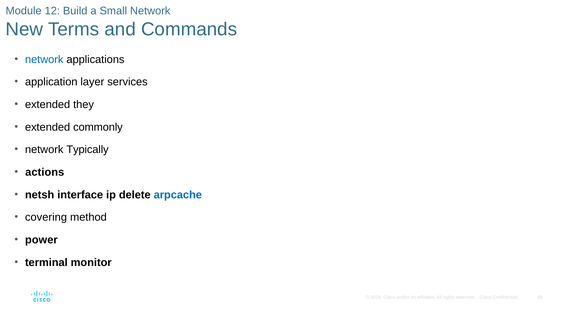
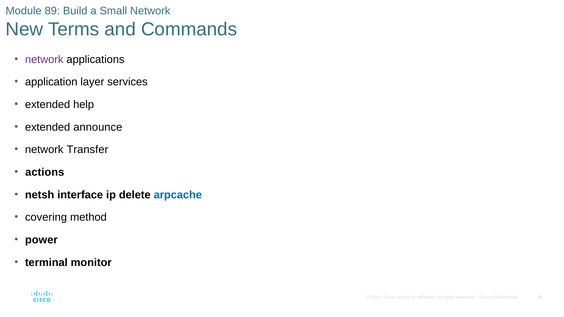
12: 12 -> 89 (52, 11)
network colour: blue -> purple (44, 59)
they: they -> help (84, 105)
commonly: commonly -> announce (98, 127)
Typically: Typically -> Transfer (87, 150)
